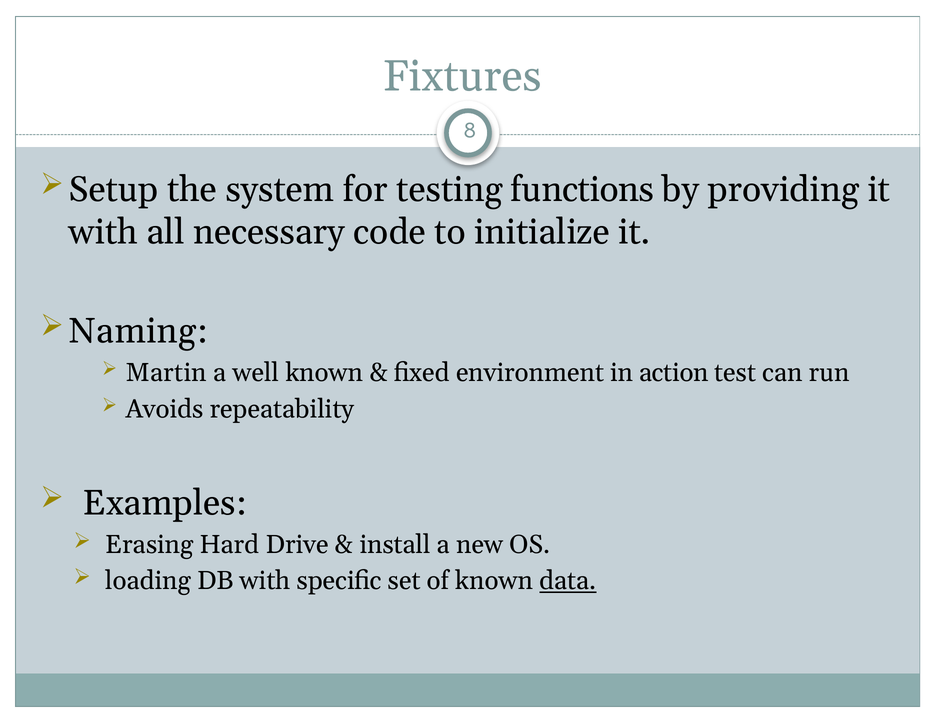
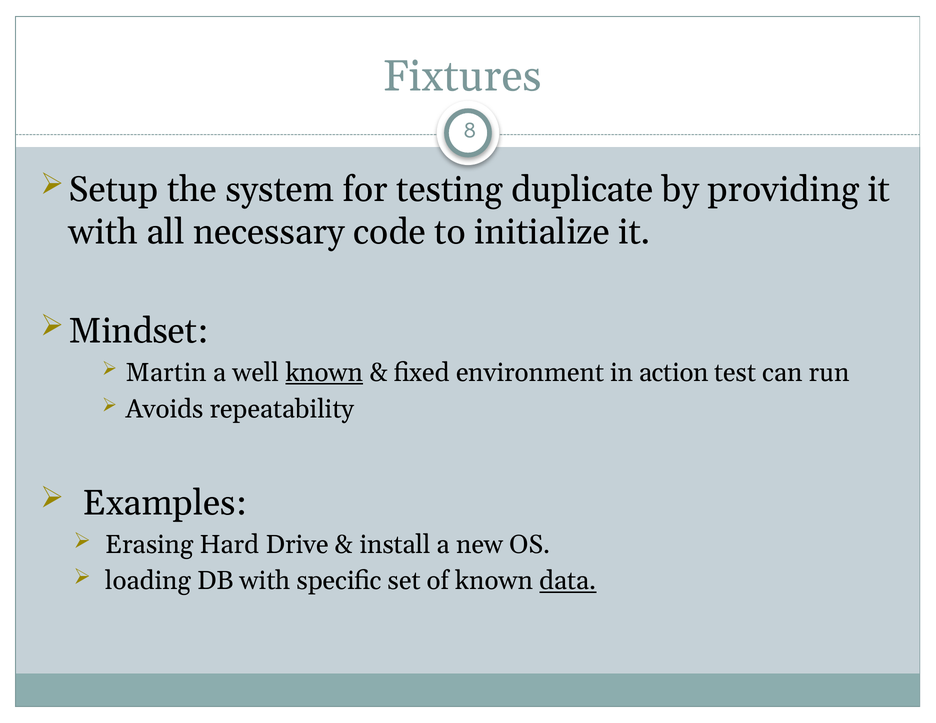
functions: functions -> duplicate (582, 190)
Naming: Naming -> Mindset (138, 331)
known underline: none -> present (324, 373)
